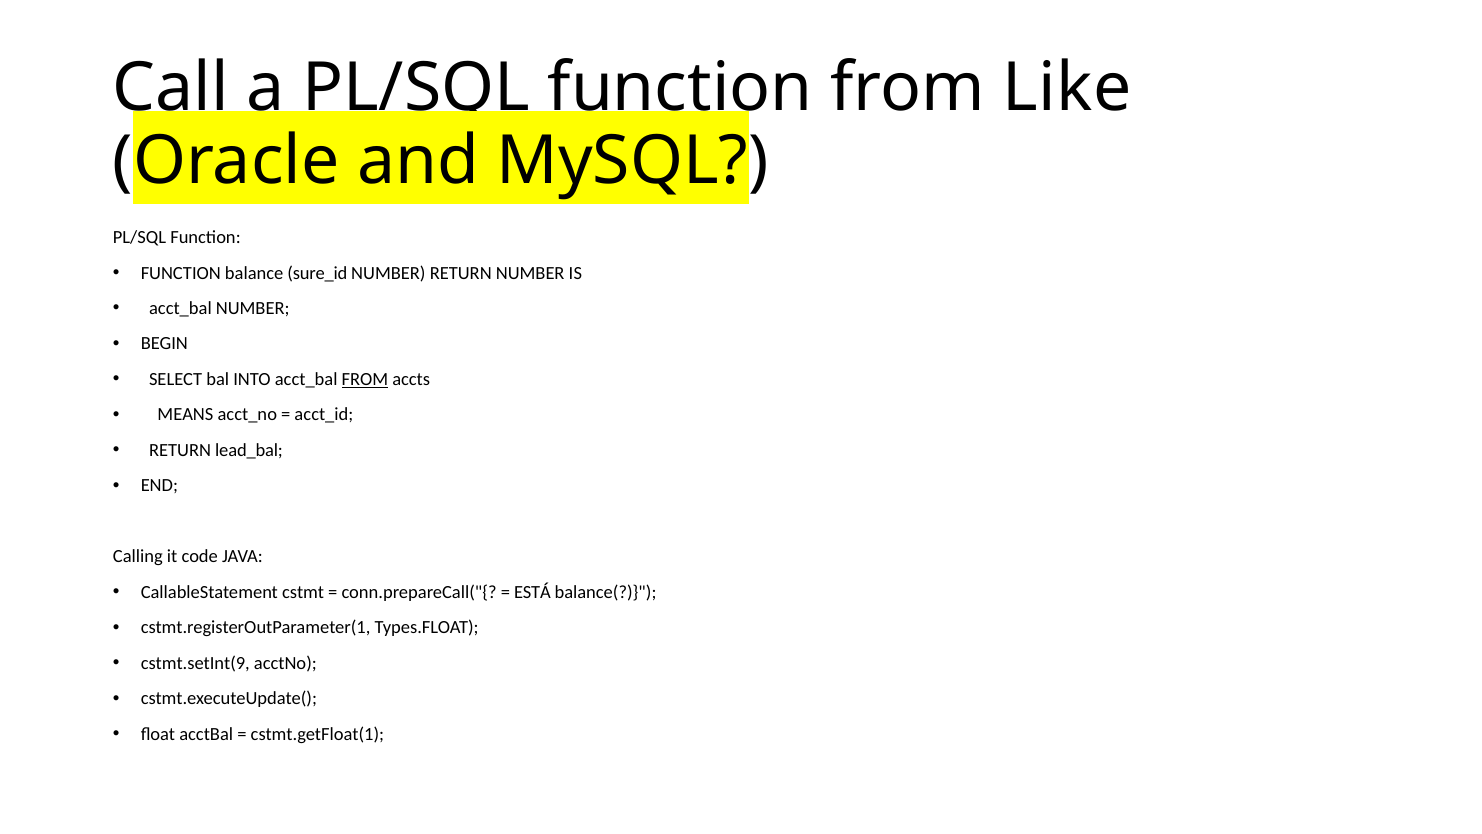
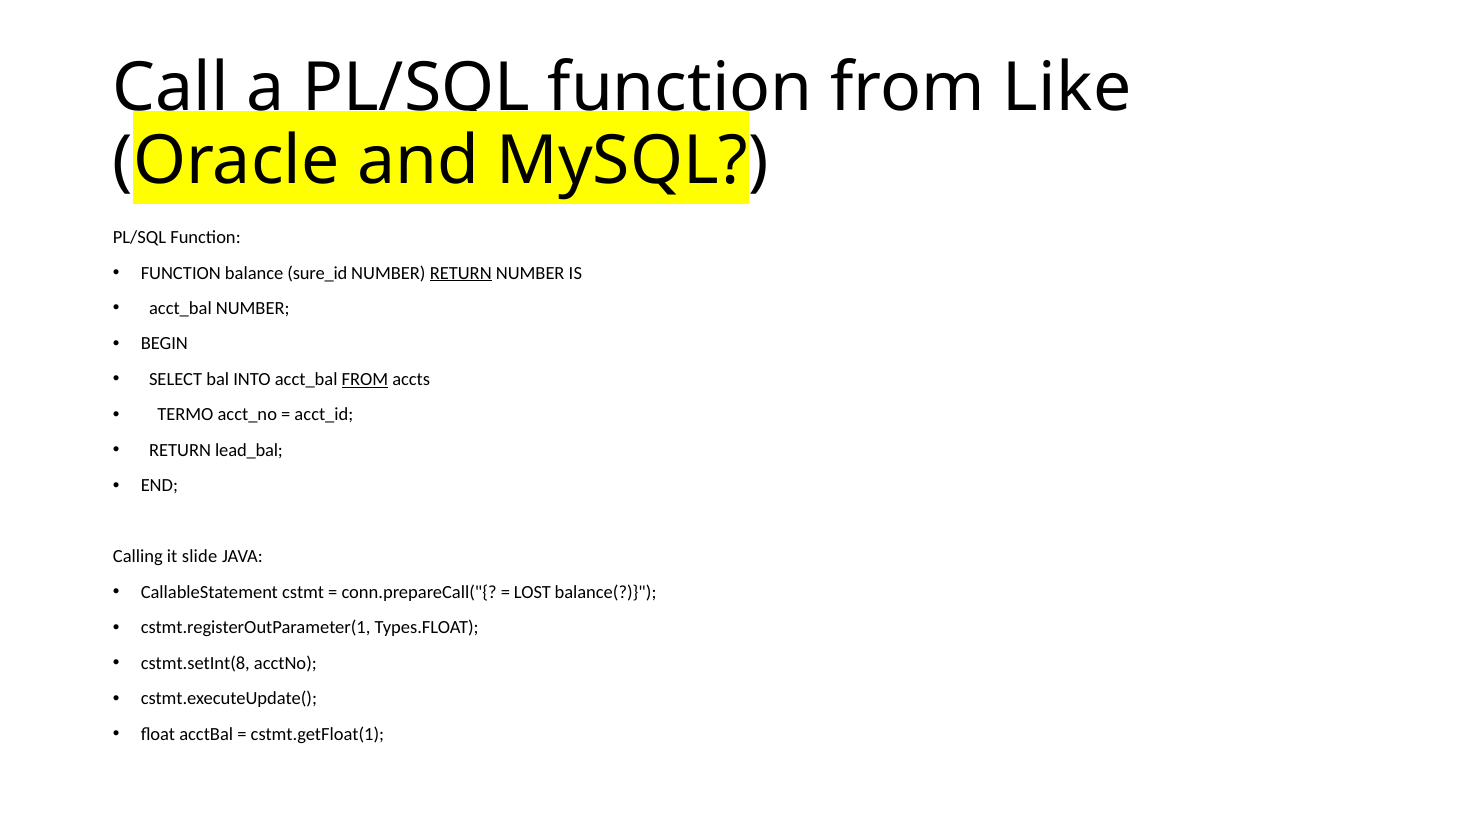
RETURN underline: none -> present (461, 273)
MEANS: MEANS -> TERMO (185, 415)
code: code -> slide (200, 556)
ESTÁ: ESTÁ -> LOST (532, 592)
cstmt.setInt(9: cstmt.setInt(9 -> cstmt.setInt(8 (195, 663)
